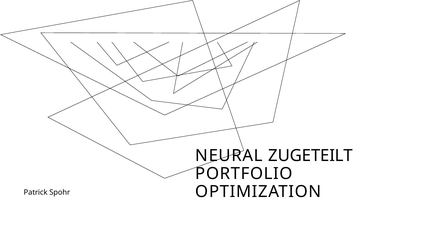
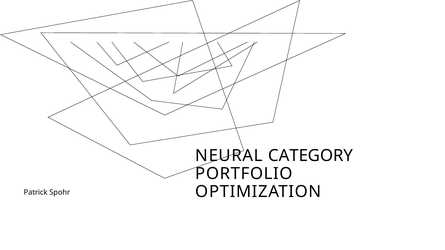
ZUGETEILT: ZUGETEILT -> CATEGORY (311, 156)
